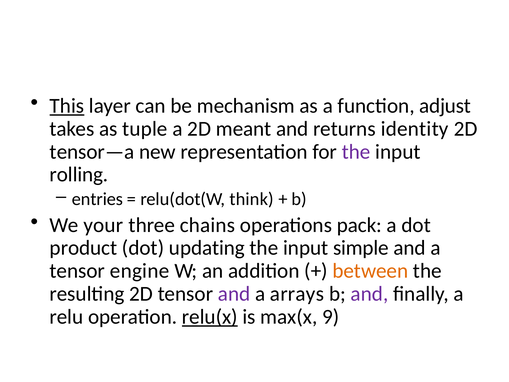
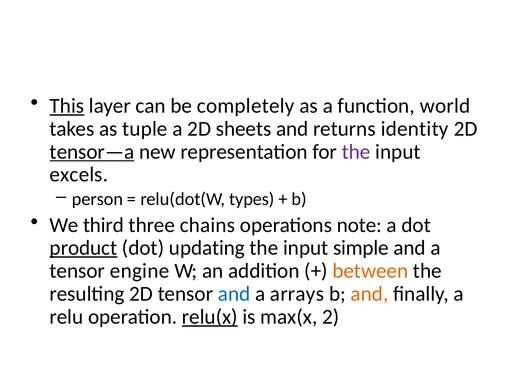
mechanism: mechanism -> completely (246, 106)
adjust: adjust -> world (445, 106)
meant: meant -> sheets (244, 129)
tensor—a underline: none -> present (92, 152)
rolling: rolling -> excels (79, 175)
entries: entries -> person (97, 199)
think: think -> types (252, 199)
your: your -> third (104, 225)
pack: pack -> note (359, 225)
product underline: none -> present (83, 248)
and colour: purple -> blue (234, 294)
and colour: purple -> orange (369, 294)
9: 9 -> 2 (331, 317)
